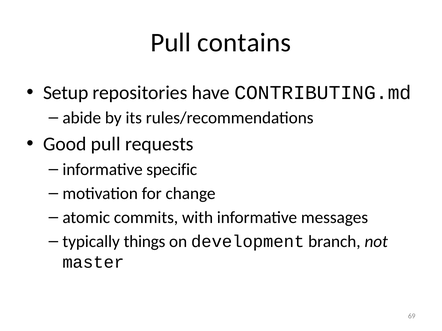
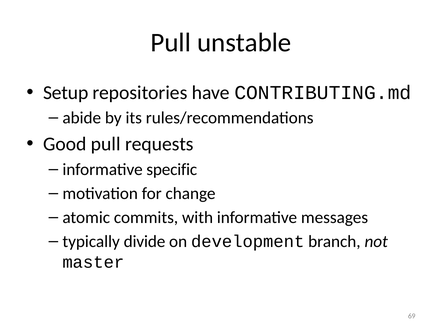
contains: contains -> unstable (244, 43)
things: things -> divide (145, 242)
